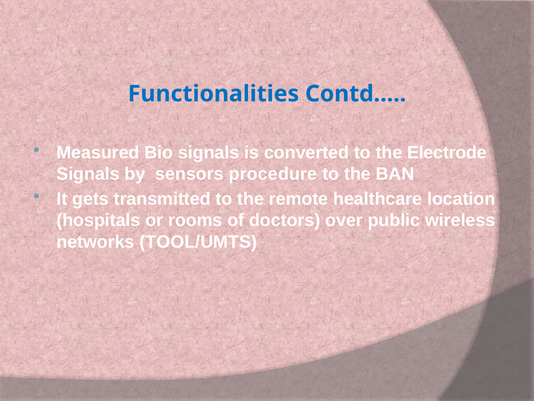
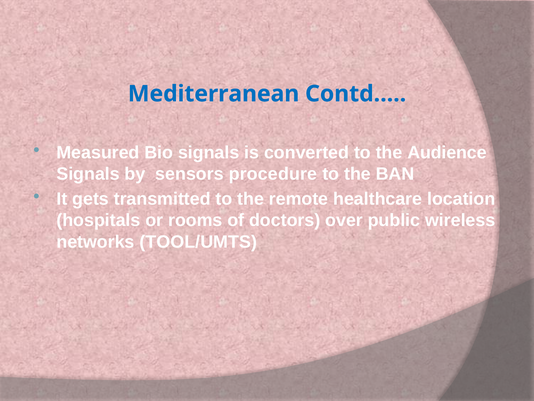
Functionalities: Functionalities -> Mediterranean (214, 94)
Electrode: Electrode -> Audience (447, 153)
